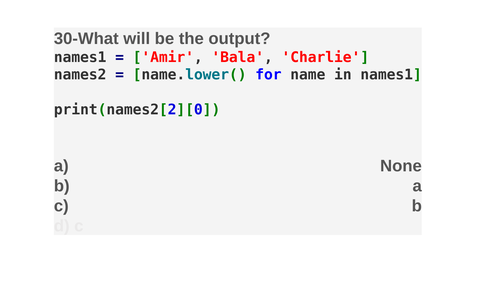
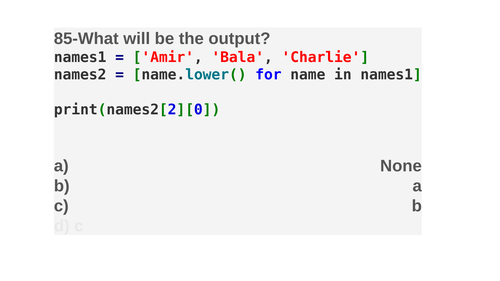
30-What: 30-What -> 85-What (86, 39)
